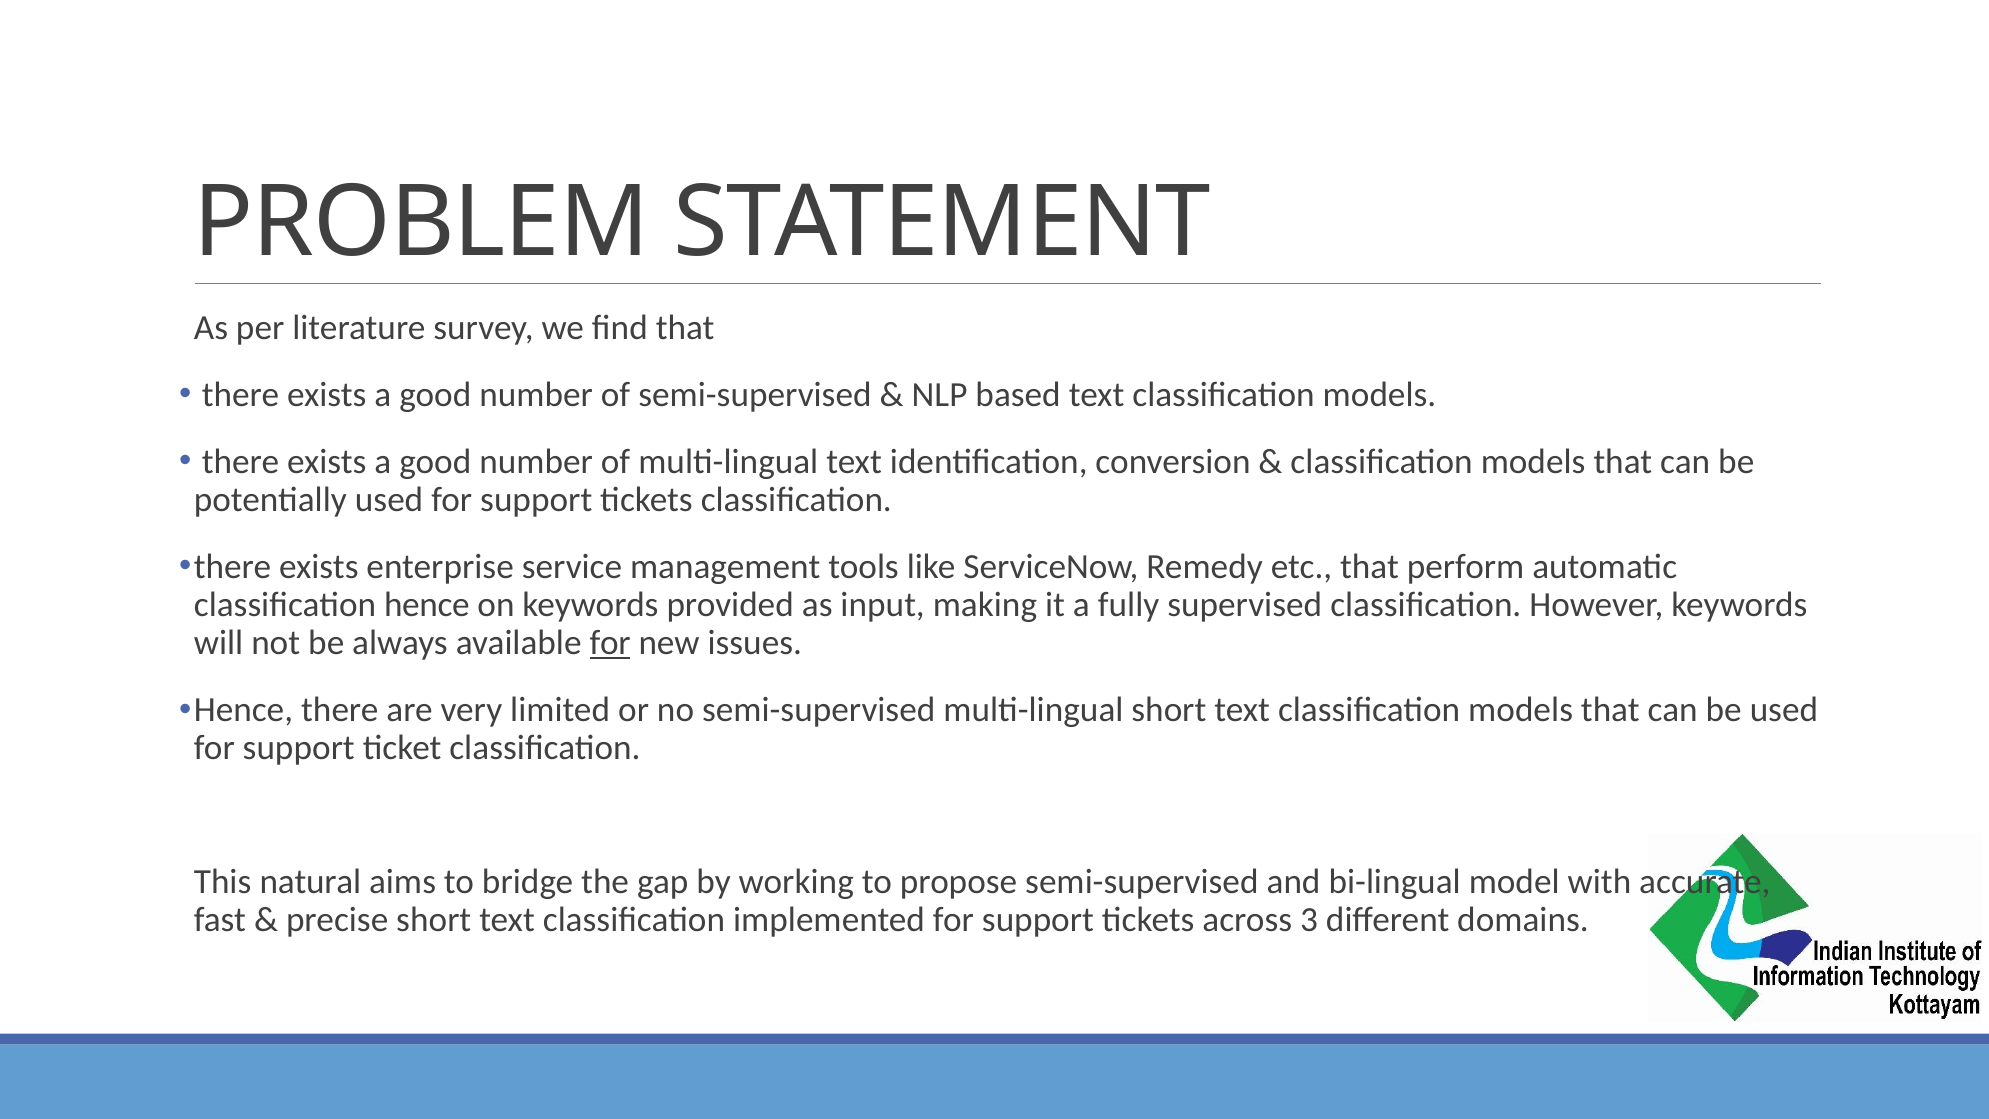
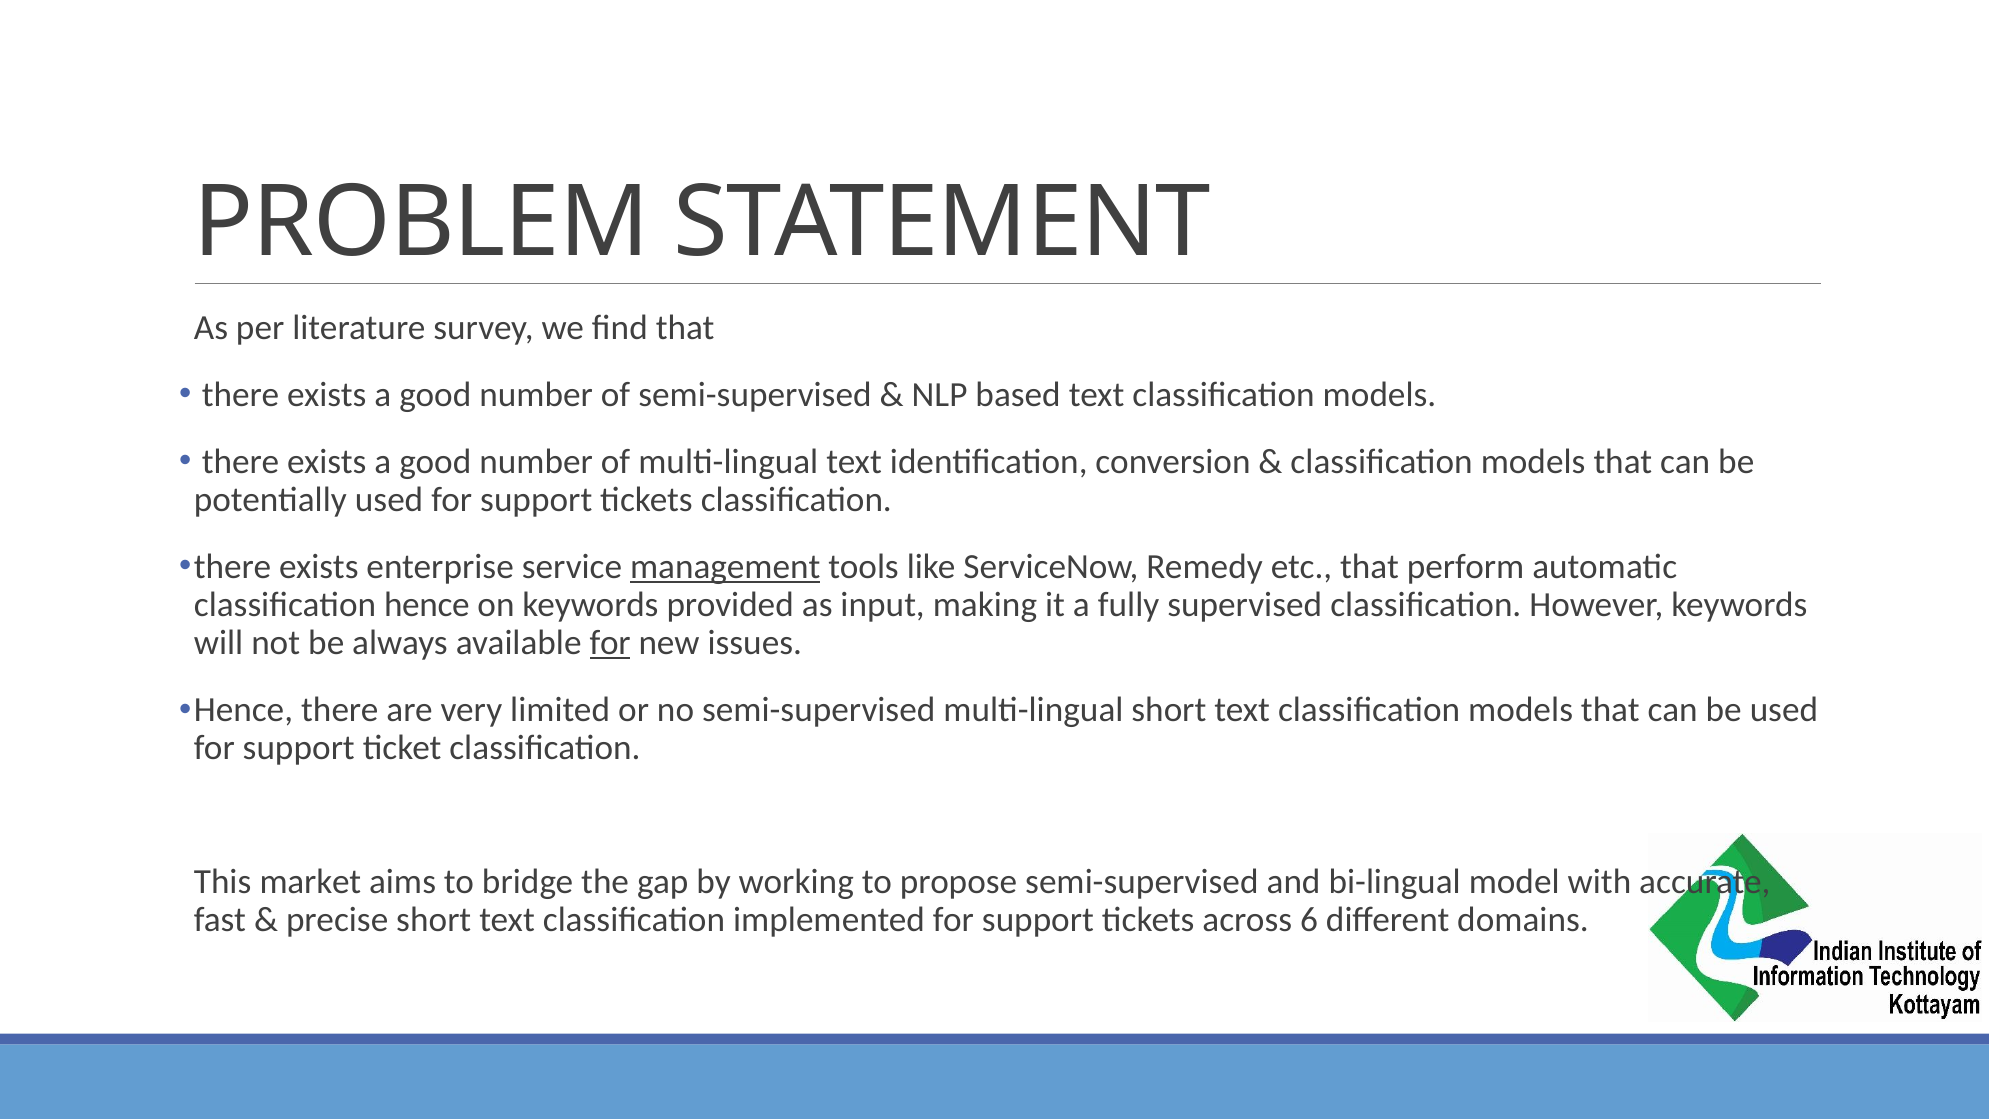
management underline: none -> present (725, 567)
natural: natural -> market (310, 882)
3: 3 -> 6 (1309, 920)
